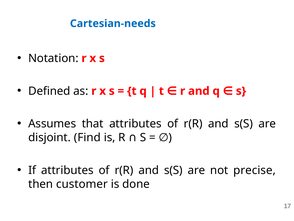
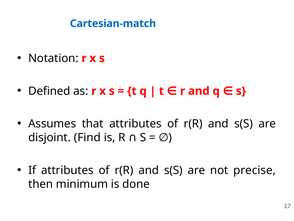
Cartesian-needs: Cartesian-needs -> Cartesian-match (113, 23)
customer: customer -> minimum (82, 184)
